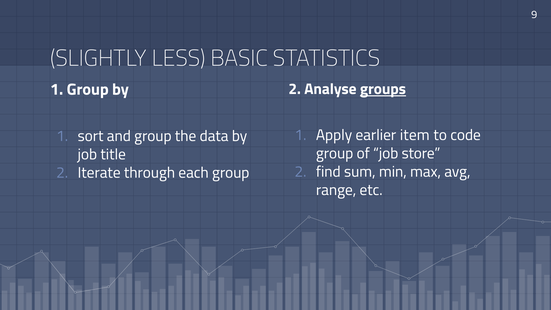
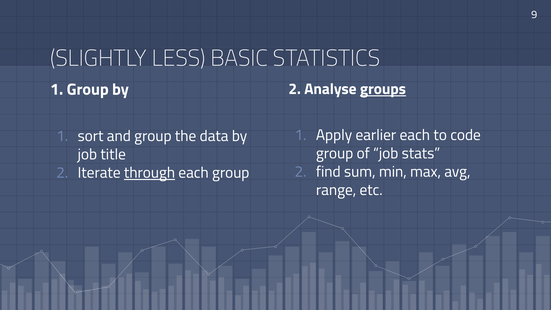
earlier item: item -> each (415, 135)
store: store -> stats (421, 153)
through underline: none -> present (150, 173)
